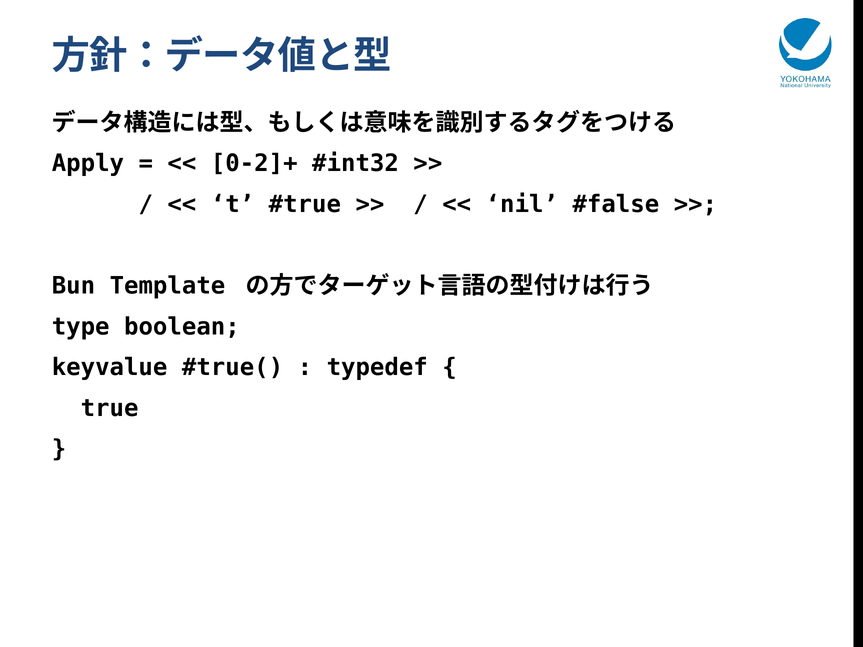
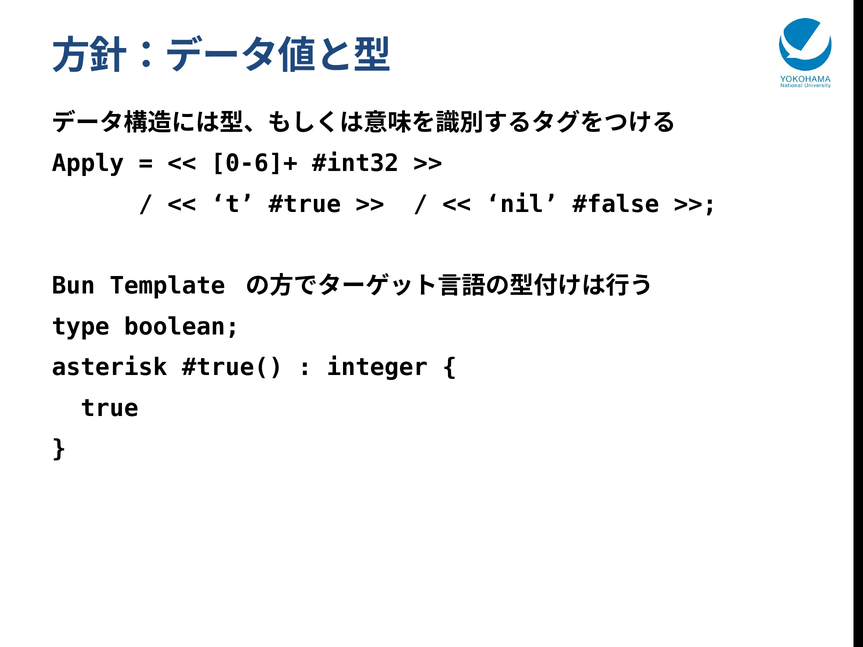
0-2]+: 0-2]+ -> 0-6]+ (254, 163)
keyvalue: keyvalue -> asterisk (110, 368)
typedef: typedef -> integer (377, 368)
